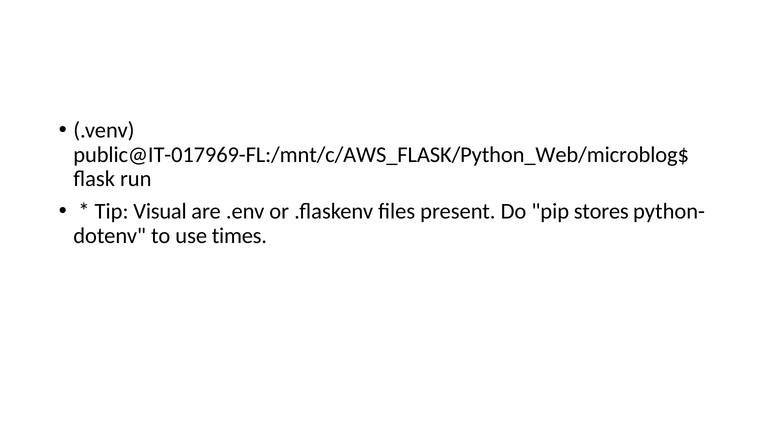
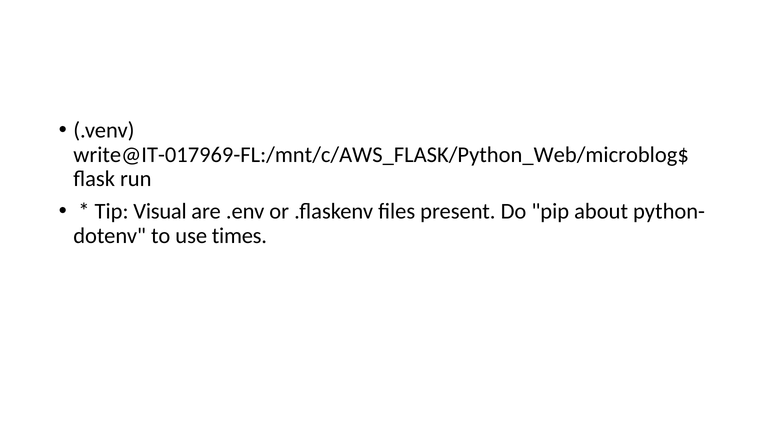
public@IT-017969-FL:/mnt/c/AWS_FLASK/Python_Web/microblog$: public@IT-017969-FL:/mnt/c/AWS_FLASK/Python_Web/microblog$ -> write@IT-017969-FL:/mnt/c/AWS_FLASK/Python_Web/microblog$ (381, 155)
stores: stores -> about (601, 212)
